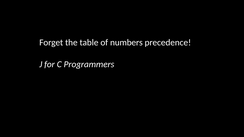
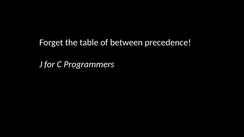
numbers: numbers -> between (126, 42)
